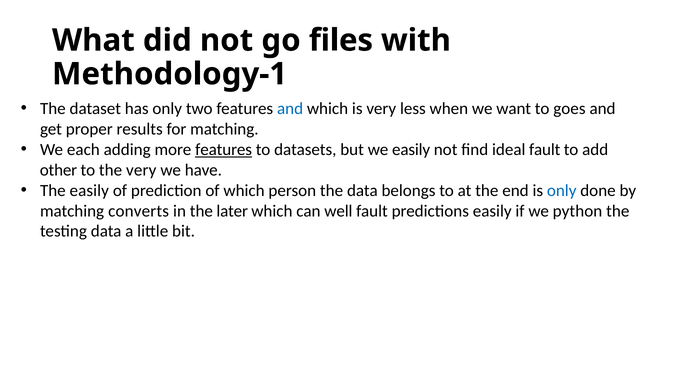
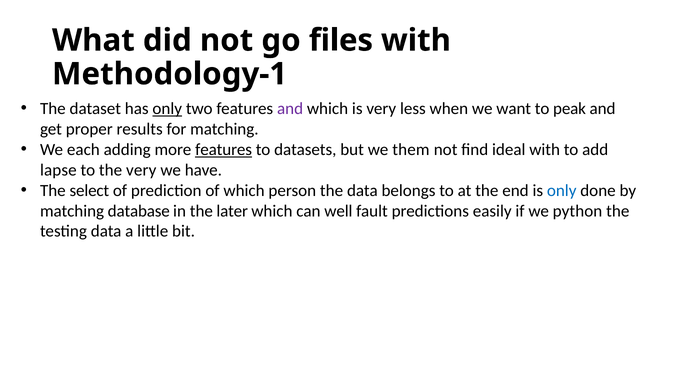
only underline: none -> present (167, 109)
and colour: blue -> purple (290, 109)
goes: goes -> peak (570, 109)
we easily: easily -> them (411, 150)
ideal fault: fault -> with (545, 150)
other: other -> lapse (58, 170)
The easily: easily -> select (89, 191)
converts: converts -> database (139, 211)
